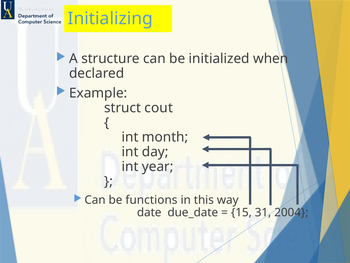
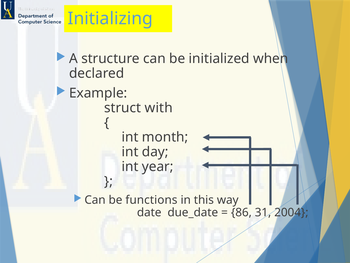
cout: cout -> with (159, 108)
15: 15 -> 86 (241, 212)
